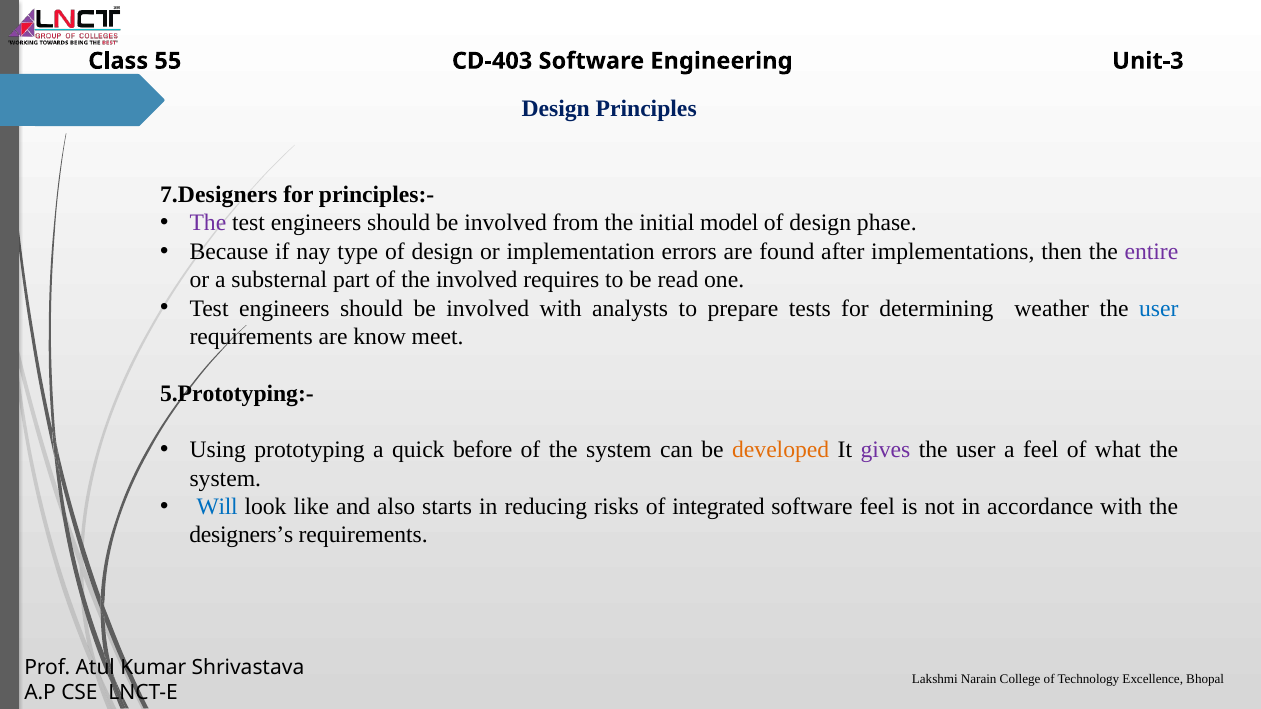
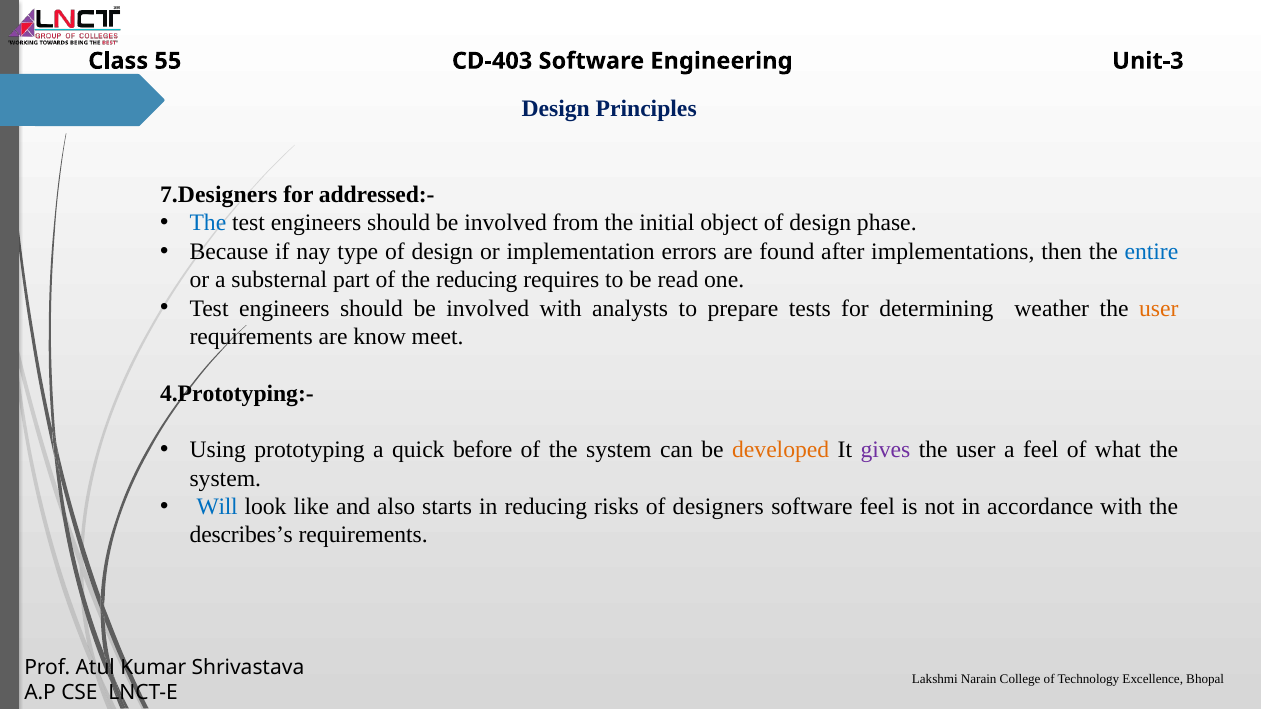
principles:-: principles:- -> addressed:- (377, 195)
The colour: purple -> blue (208, 223)
model: model -> object (729, 223)
entire colour: purple -> blue (1151, 252)
the involved: involved -> reducing (477, 280)
user colour: blue -> orange (1159, 308)
5.Prototyping:-: 5.Prototyping:- -> 4.Prototyping:- (237, 394)
integrated: integrated -> designers (718, 507)
designers’s: designers’s -> describes’s (241, 535)
